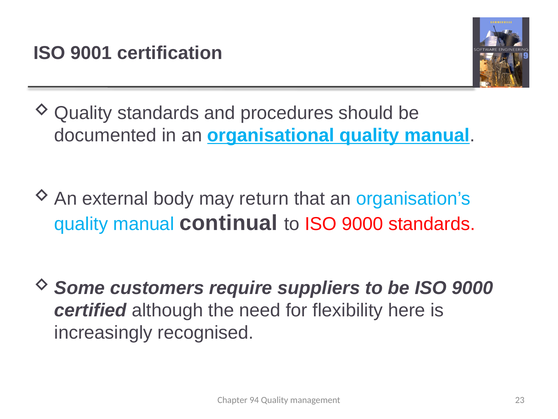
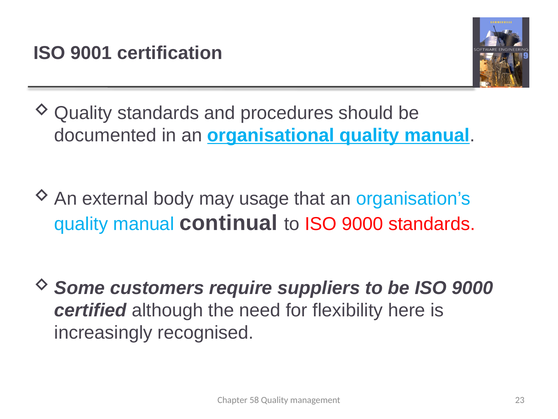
return: return -> usage (264, 198)
94: 94 -> 58 (254, 400)
